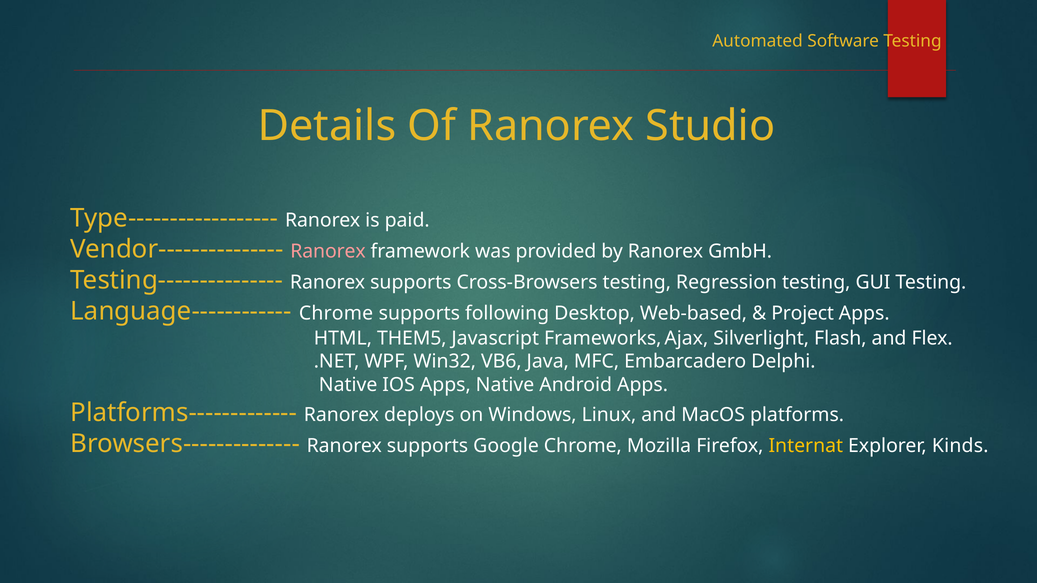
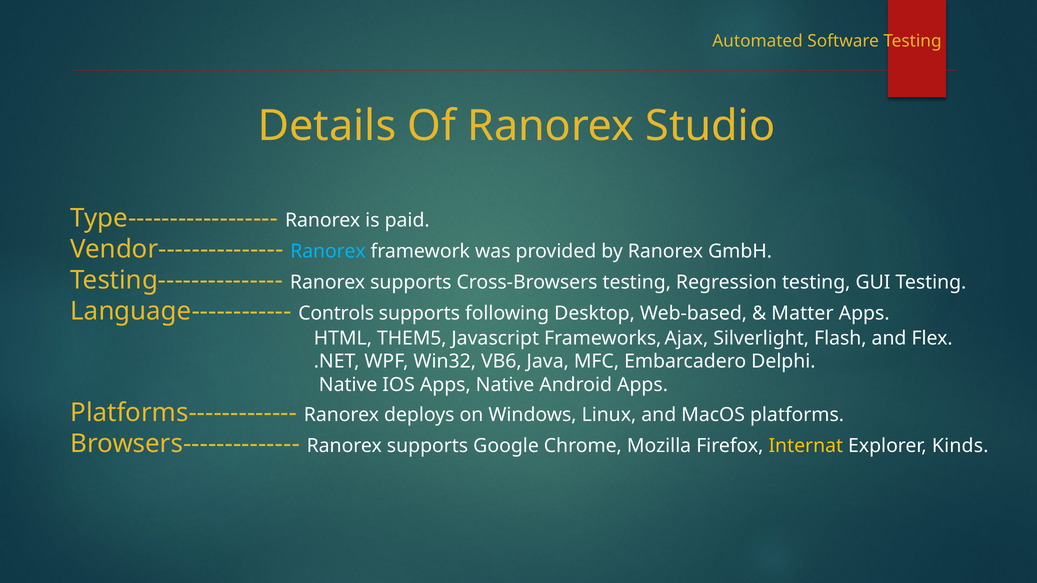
Ranorex colour: pink -> light blue (328, 252)
Language------------ Chrome: Chrome -> Controls (336, 314)
Project: Project -> Matter (802, 314)
